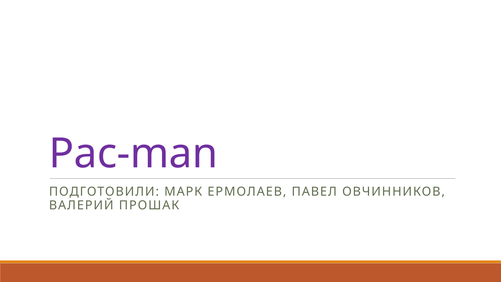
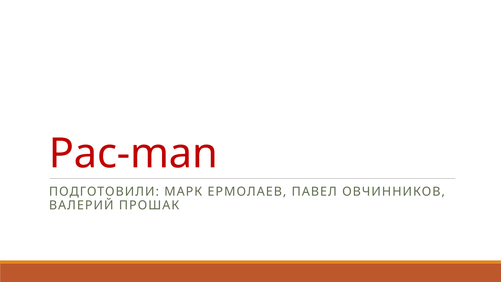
Pac-man colour: purple -> red (133, 154)
